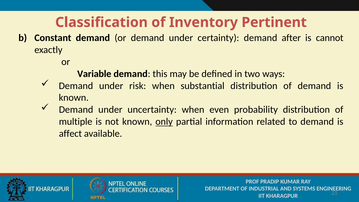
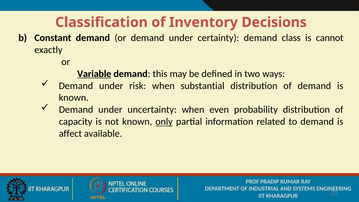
Pertinent: Pertinent -> Decisions (274, 22)
after: after -> class (291, 38)
Variable underline: none -> present (94, 74)
multiple: multiple -> capacity (76, 122)
